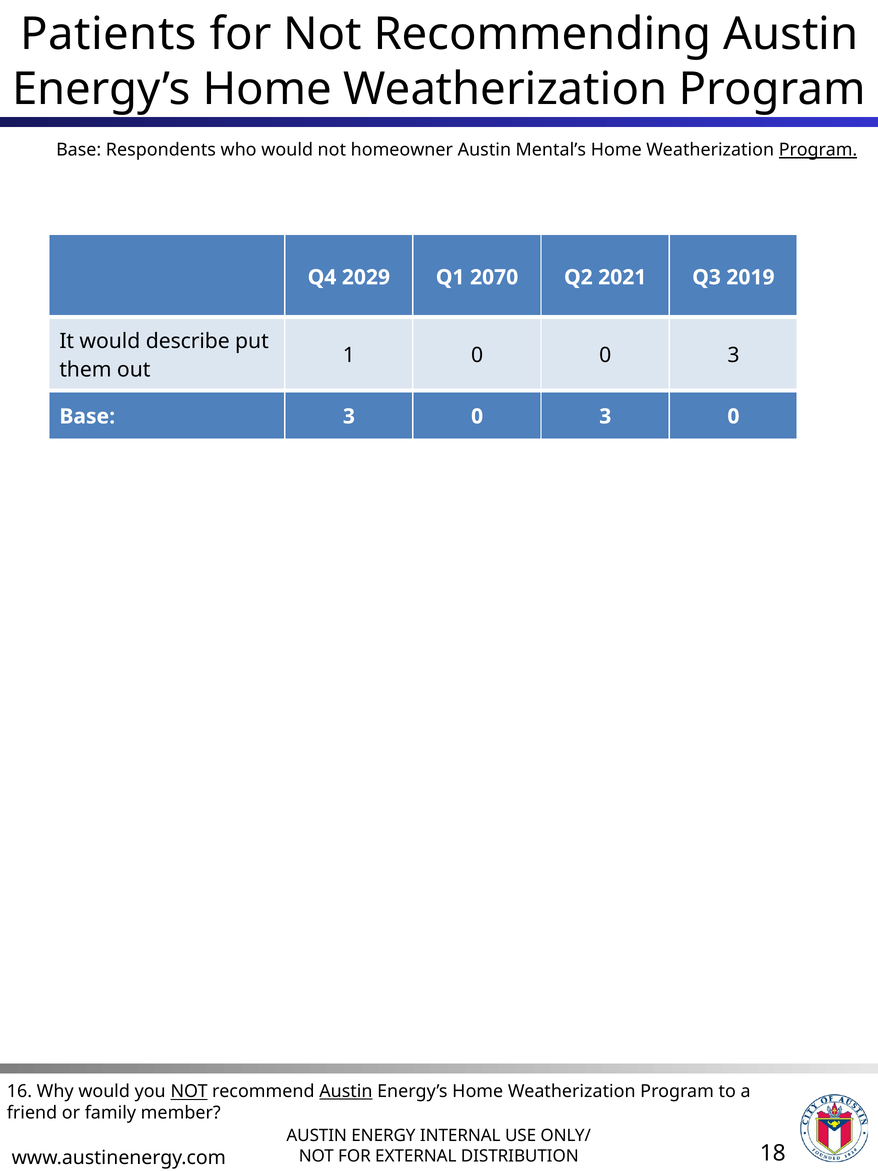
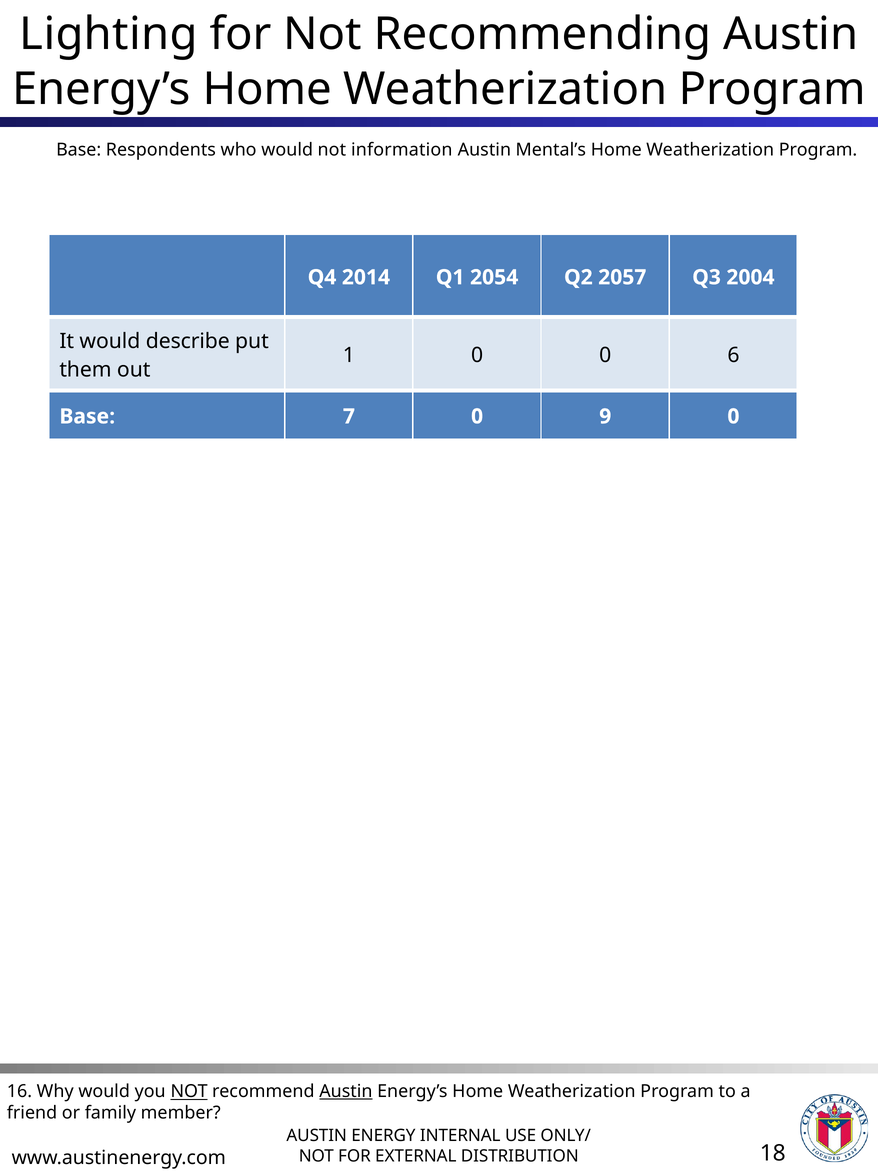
Patients: Patients -> Lighting (109, 34)
homeowner: homeowner -> information (402, 150)
Program underline: present -> none (818, 150)
2029: 2029 -> 2014 (366, 277)
2070: 2070 -> 2054 (494, 277)
2021: 2021 -> 2057 (622, 277)
2019: 2019 -> 2004 (750, 277)
0 0 3: 3 -> 6 (733, 355)
Base 3: 3 -> 7 (349, 416)
3: 3 -> 9 (605, 416)
